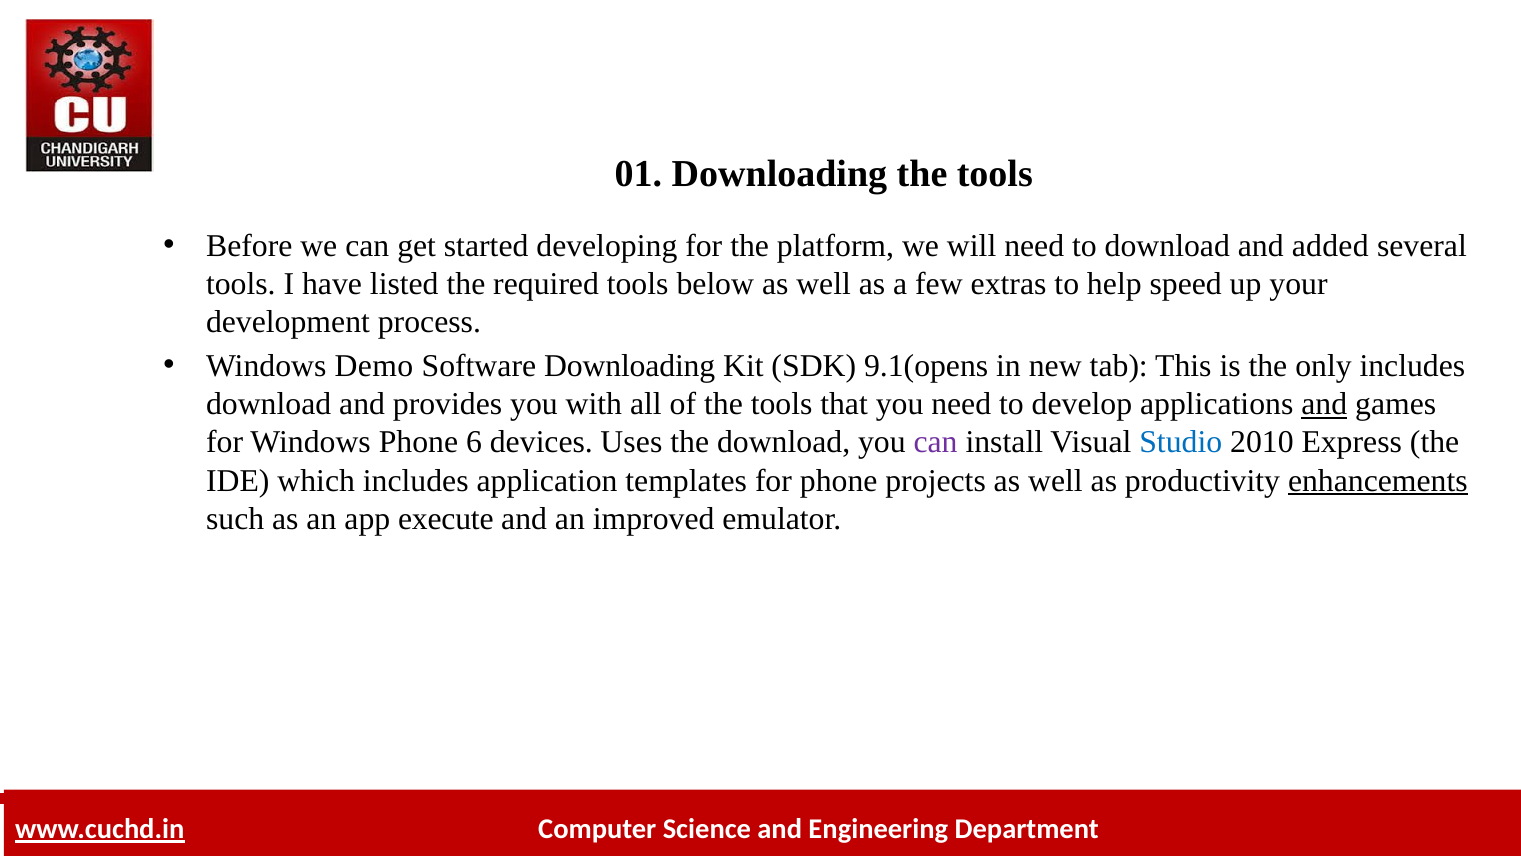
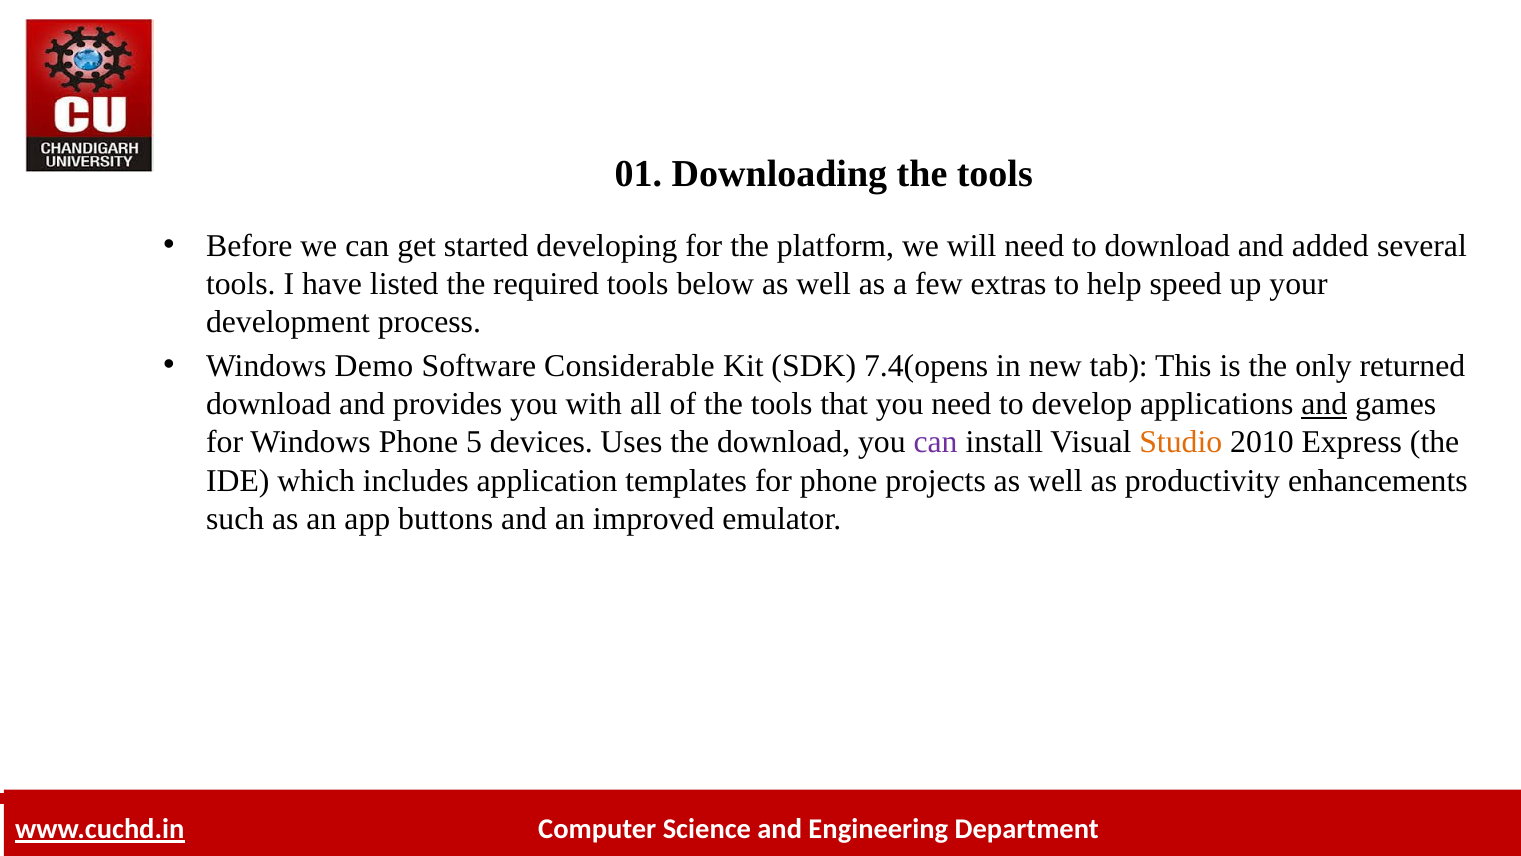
Software Downloading: Downloading -> Considerable (629, 366)
9.1(opens: 9.1(opens -> 7.4(opens (926, 366)
only includes: includes -> returned (1412, 366)
6: 6 -> 5 (474, 442)
Studio colour: blue -> orange (1181, 442)
enhancements underline: present -> none (1378, 480)
execute: execute -> buttons (446, 519)
